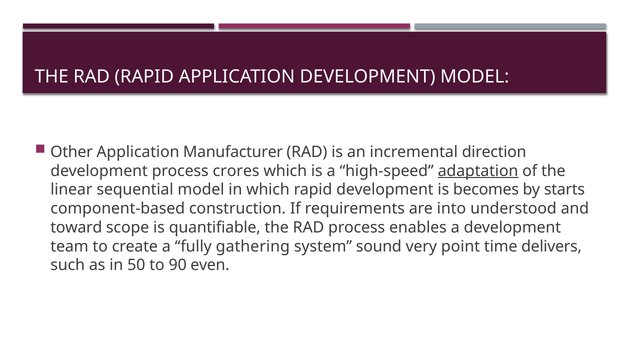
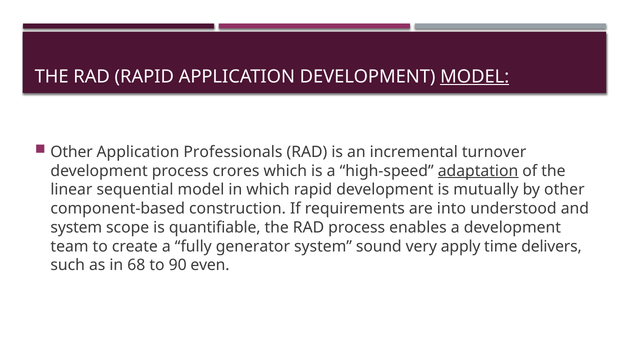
MODEL underline: none -> present (475, 76)
Manufacturer: Manufacturer -> Professionals (233, 152)
direction: direction -> turnover (494, 152)
becomes: becomes -> mutually (486, 190)
by starts: starts -> other (564, 190)
toward: toward -> system (76, 227)
gathering: gathering -> generator (253, 246)
point: point -> apply (461, 246)
50: 50 -> 68 (136, 265)
